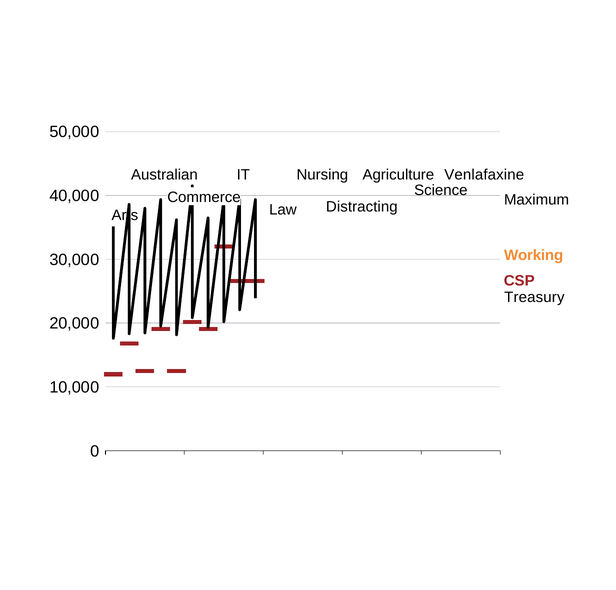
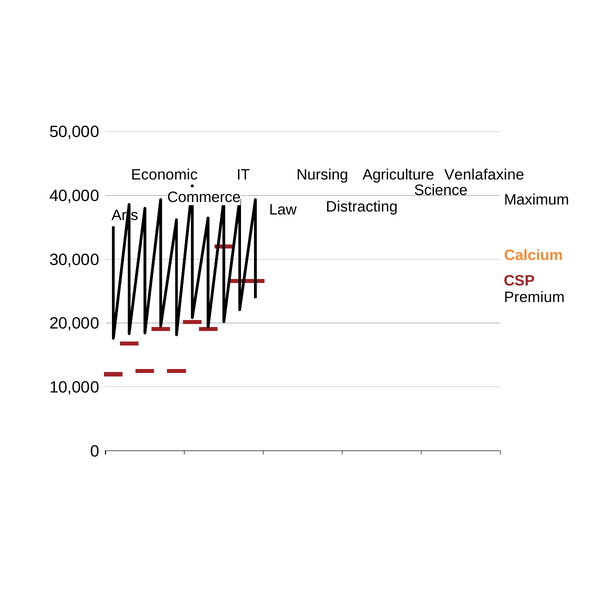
Australian: Australian -> Economic (164, 175)
Working: Working -> Calcium (534, 255)
Treasury: Treasury -> Premium (534, 297)
